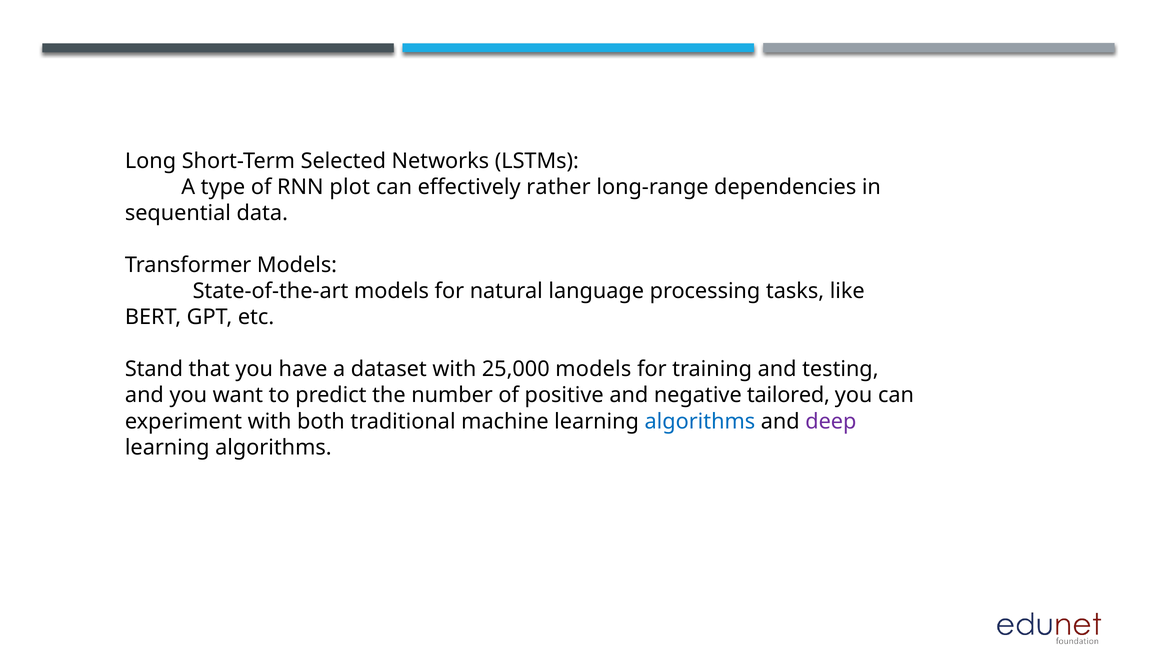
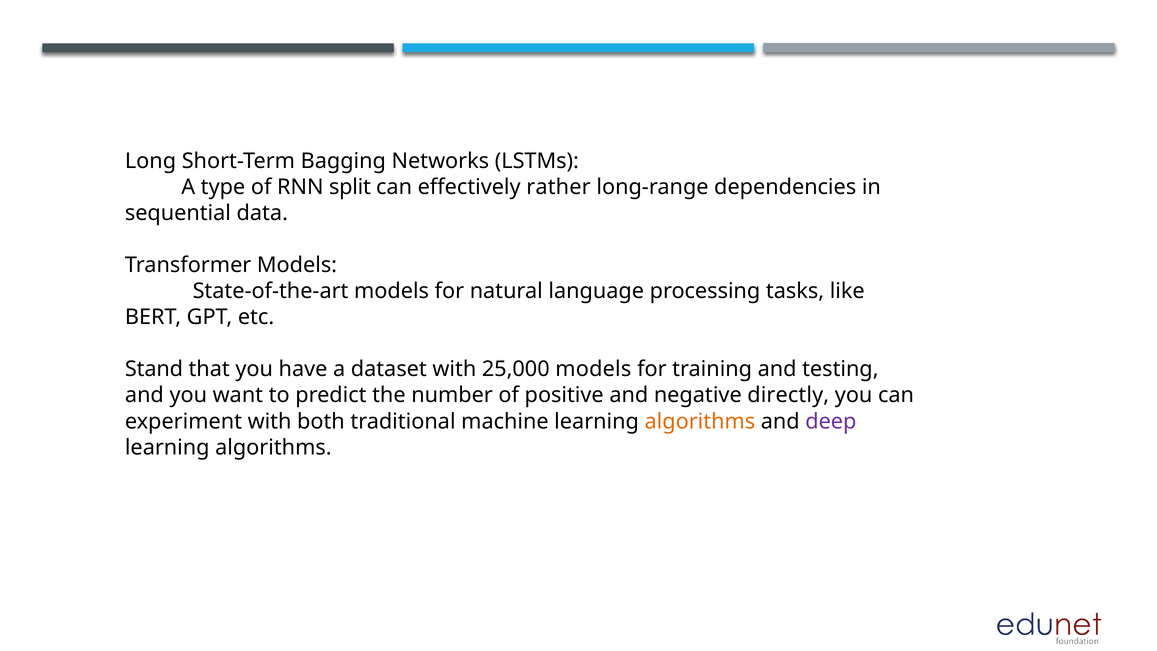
Selected: Selected -> Bagging (343, 161)
plot: plot -> split (350, 187)
tailored: tailored -> directly (788, 395)
algorithms colour: blue -> orange (700, 421)
